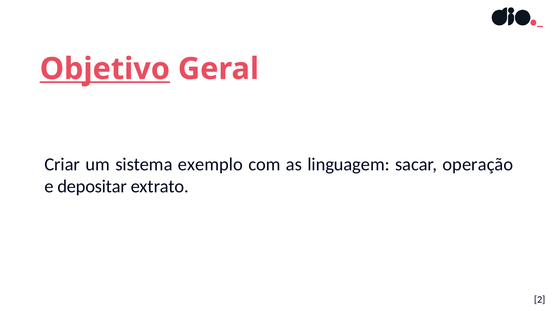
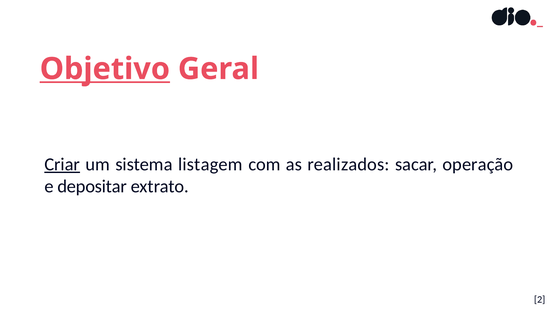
Criar underline: none -> present (62, 164)
exemplo: exemplo -> listagem (210, 164)
linguagem: linguagem -> realizados (348, 164)
